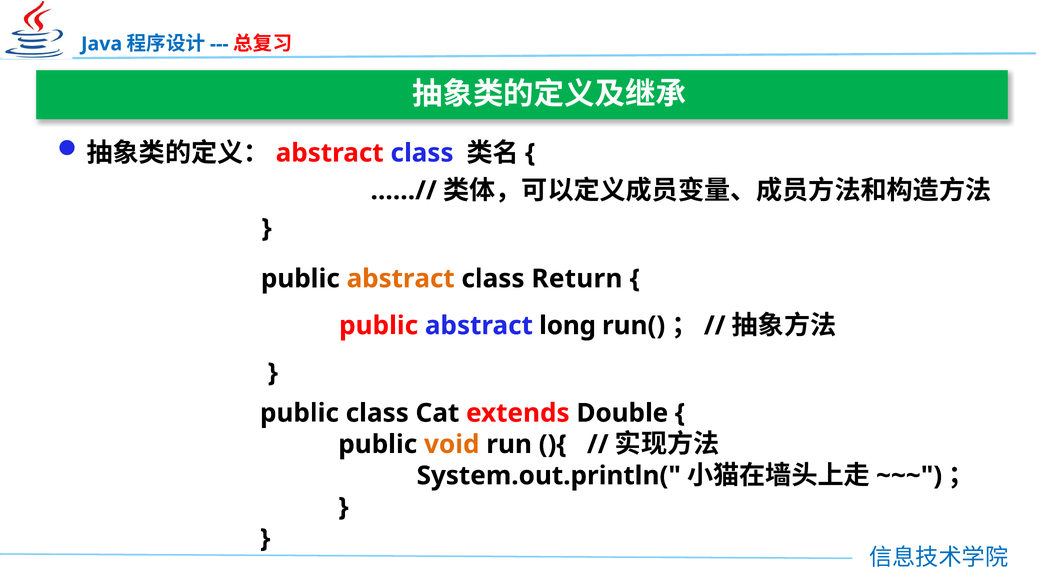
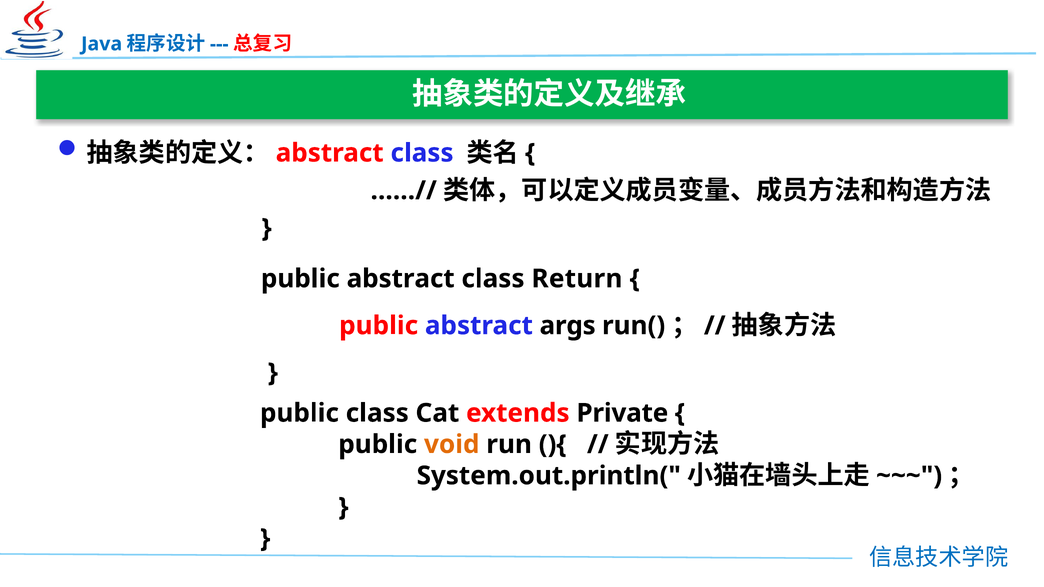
abstract colour: orange -> black (401, 279)
long: long -> args (568, 326)
Double: Double -> Private (622, 413)
